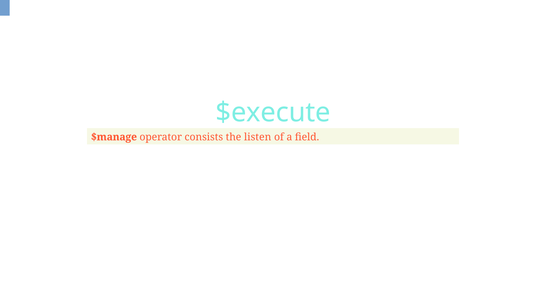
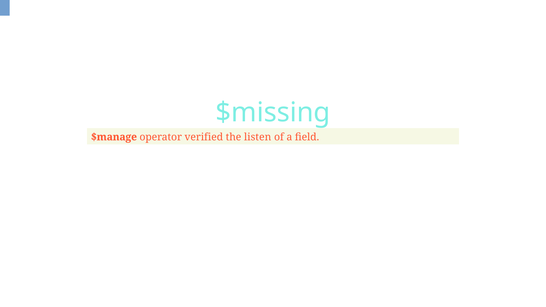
$execute: $execute -> $missing (273, 112)
consists: consists -> verified (204, 137)
